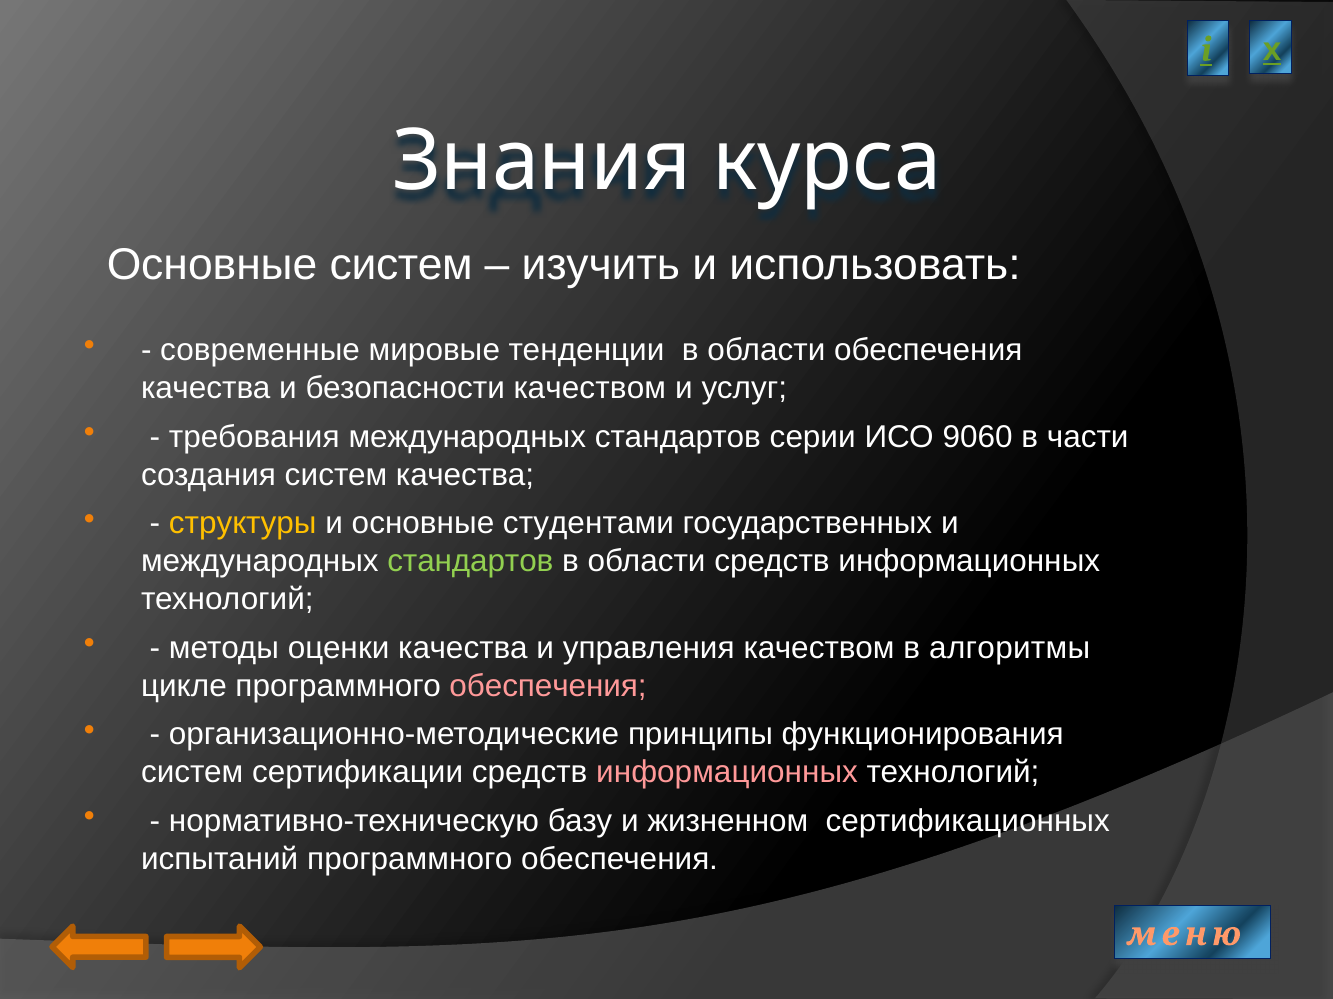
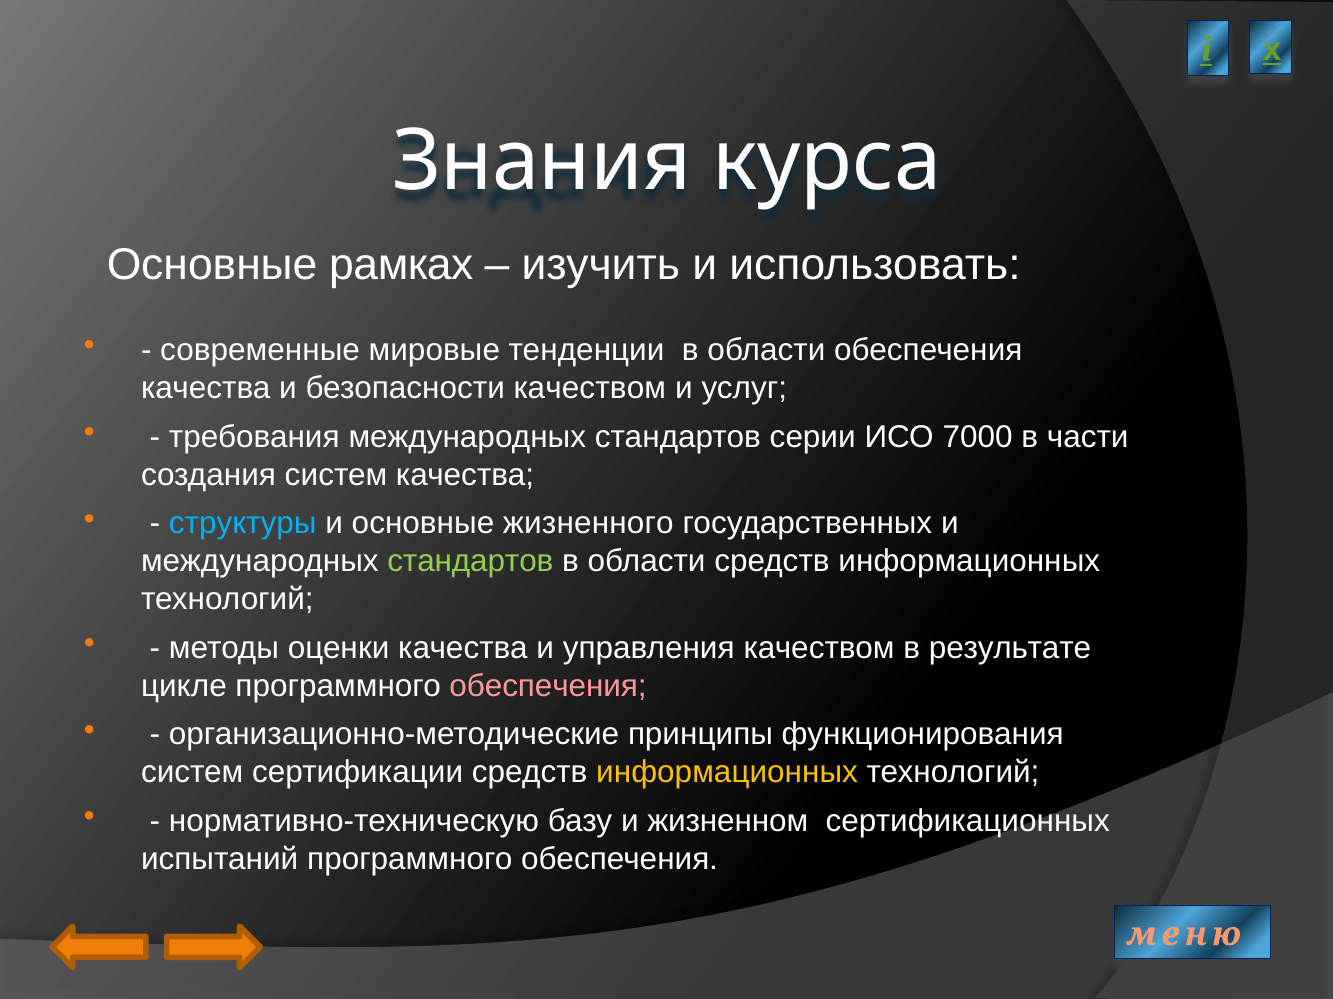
Основные систем: систем -> рамках (401, 265)
9060: 9060 -> 7000 (978, 437)
структуры colour: yellow -> light blue (243, 524)
студентами: студентами -> жизненного (588, 524)
алгоритмы: алгоритмы -> результате (1010, 648)
информационных colour: pink -> yellow (727, 773)
